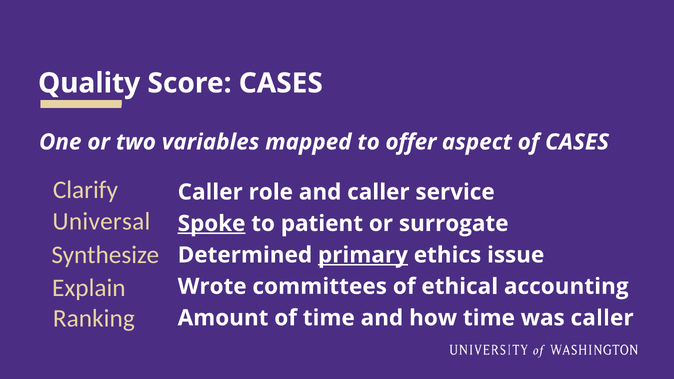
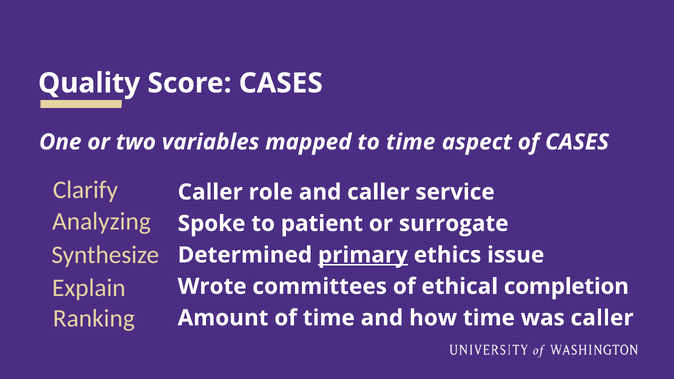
to offer: offer -> time (411, 142)
Universal: Universal -> Analyzing (101, 222)
Spoke underline: present -> none (212, 224)
accounting: accounting -> completion (566, 287)
